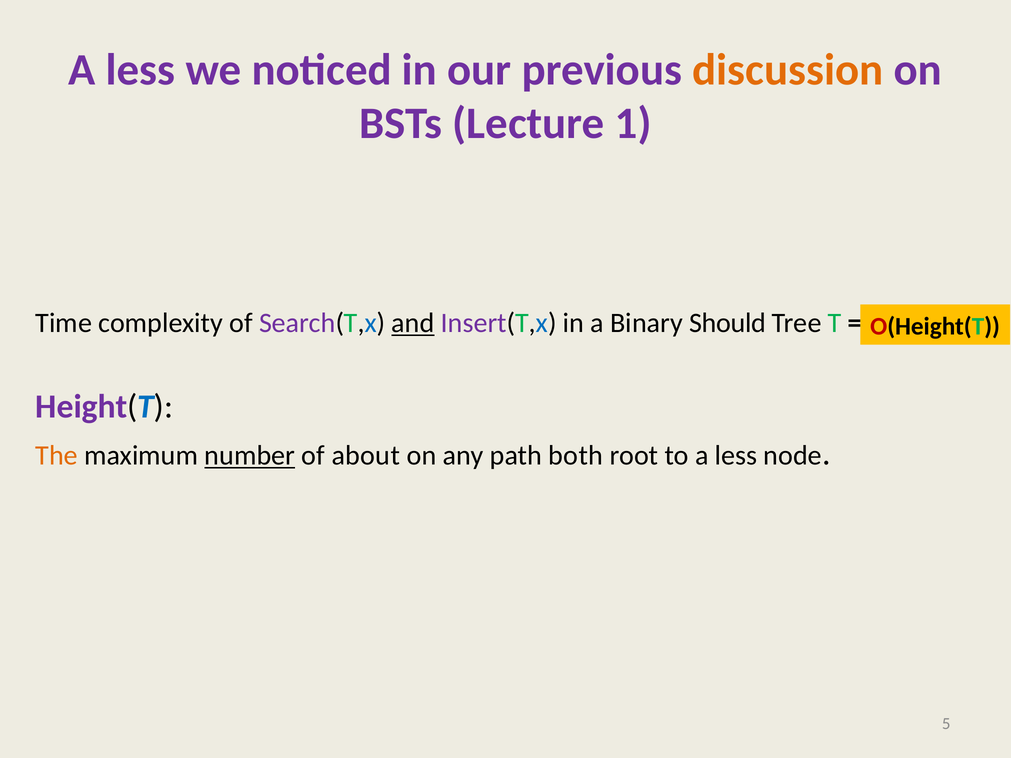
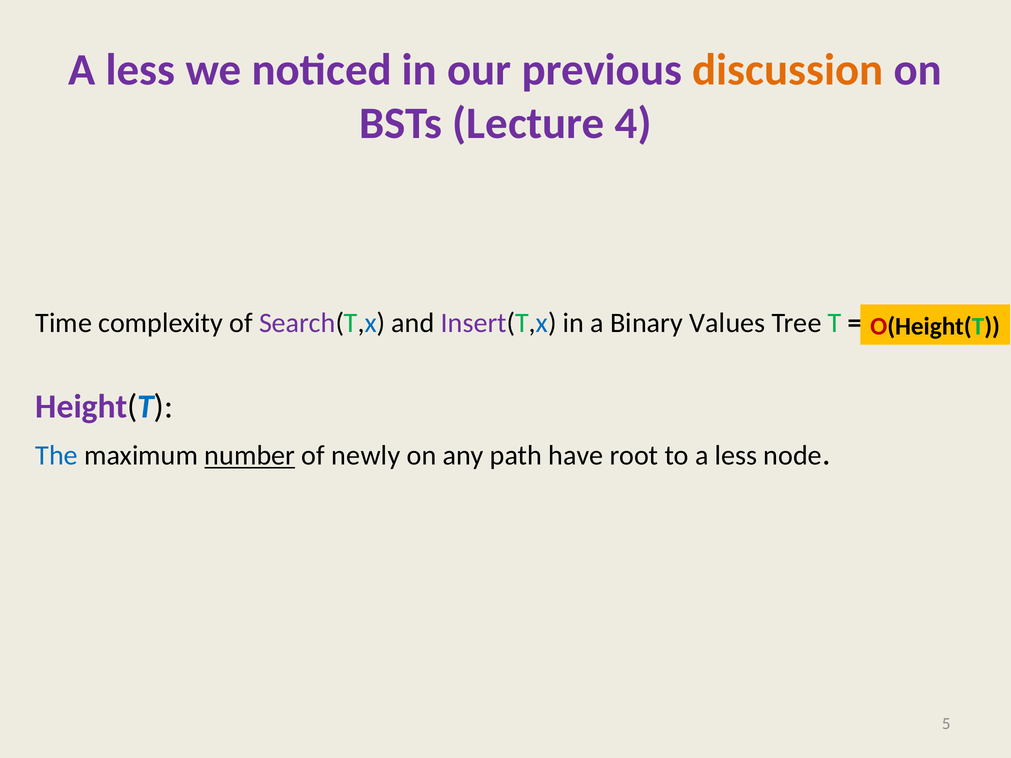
1: 1 -> 4 (633, 124)
and underline: present -> none (413, 323)
Should: Should -> Values (727, 323)
The colour: orange -> blue (57, 456)
about: about -> newly (366, 456)
both: both -> have (576, 456)
